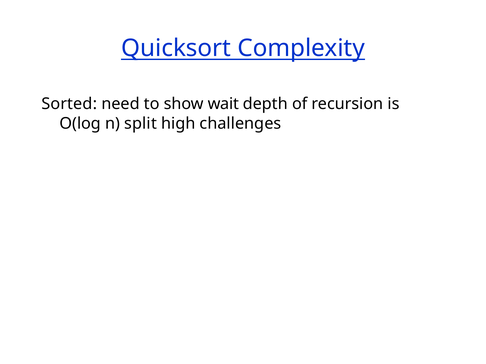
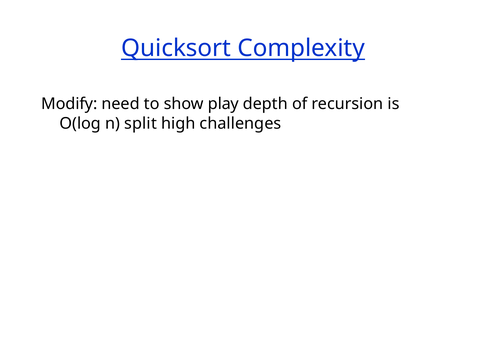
Sorted: Sorted -> Modify (69, 104)
wait: wait -> play (223, 104)
